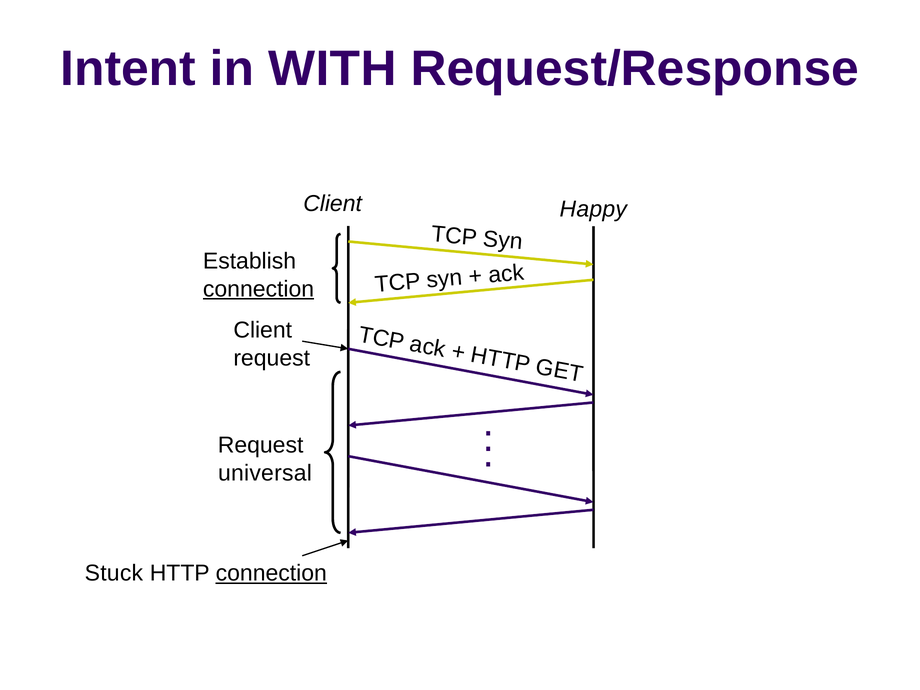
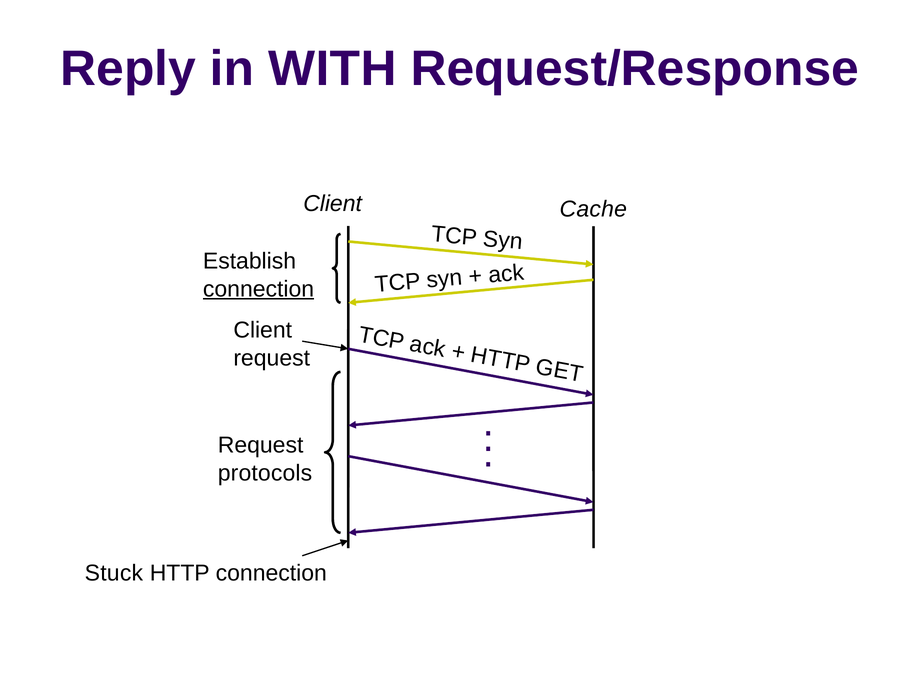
Intent: Intent -> Reply (128, 69)
Happy: Happy -> Cache (593, 209)
universal: universal -> protocols (265, 473)
connection underline: present -> none (271, 573)
